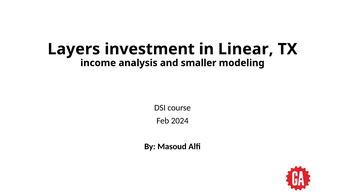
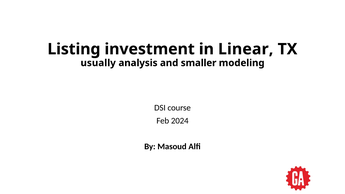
Layers: Layers -> Listing (74, 49)
income: income -> usually (98, 63)
